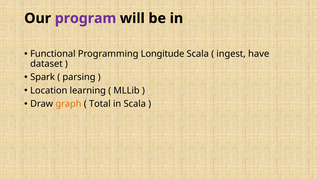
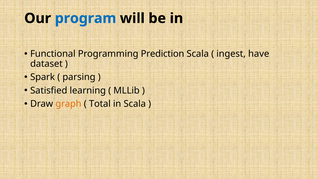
program colour: purple -> blue (86, 18)
Longitude: Longitude -> Prediction (163, 54)
Location: Location -> Satisfied (49, 90)
